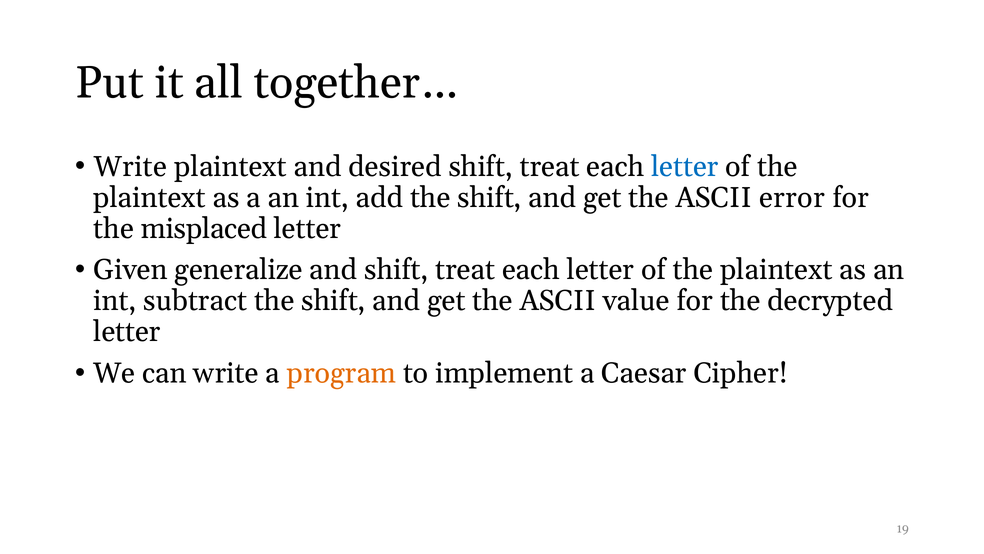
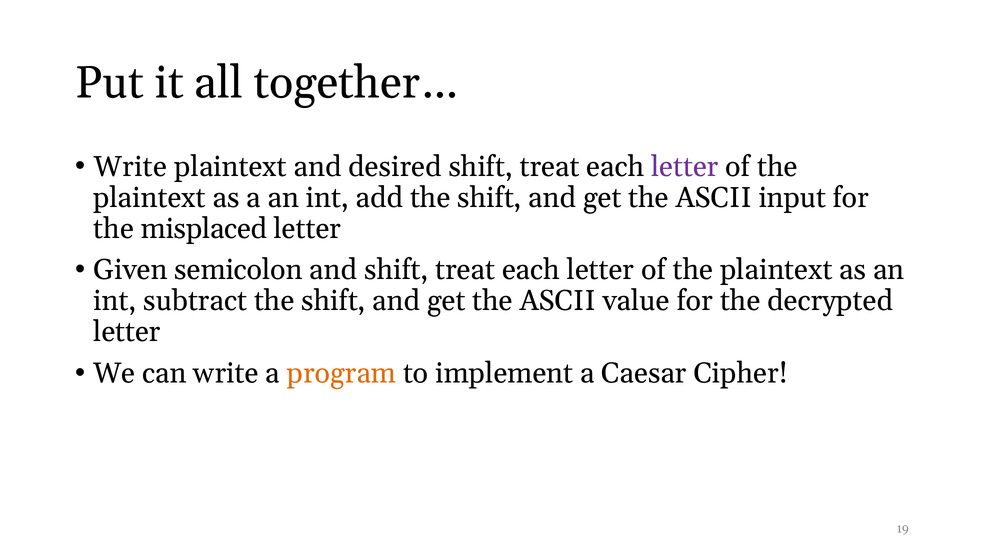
letter colour: blue -> purple (685, 166)
error: error -> input (792, 197)
generalize: generalize -> semicolon (239, 270)
